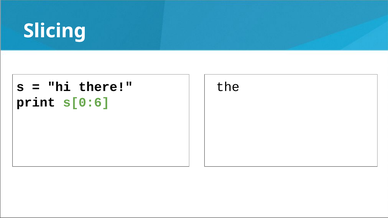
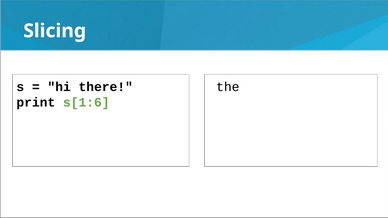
s[0:6: s[0:6 -> s[1:6 (86, 103)
